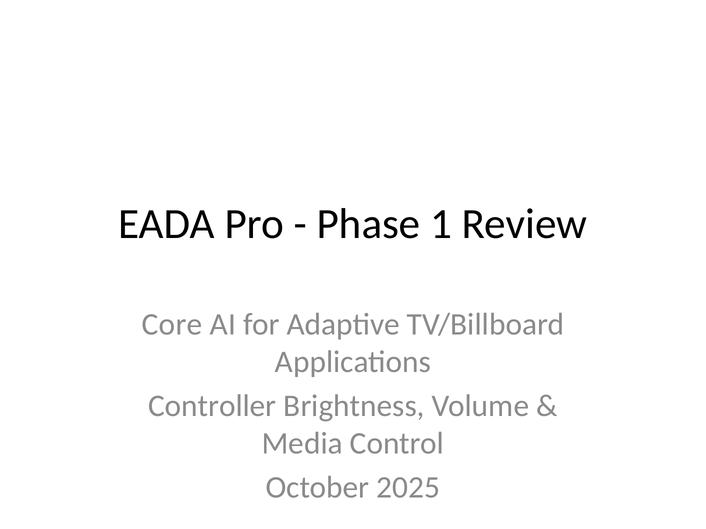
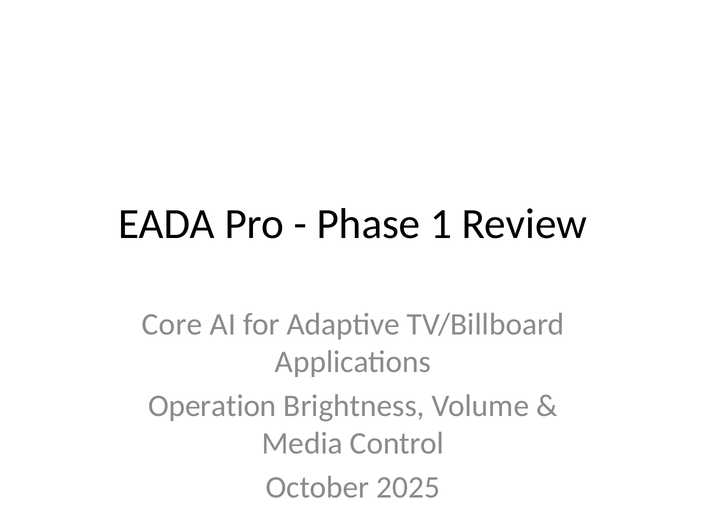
Controller: Controller -> Operation (212, 406)
